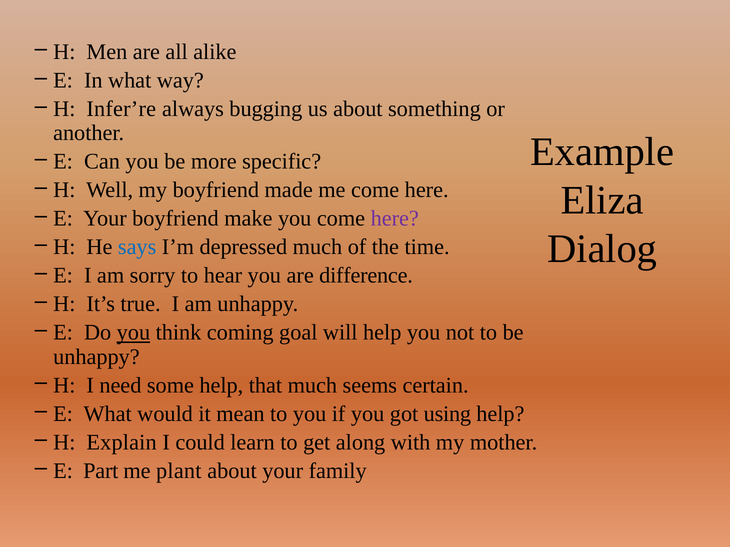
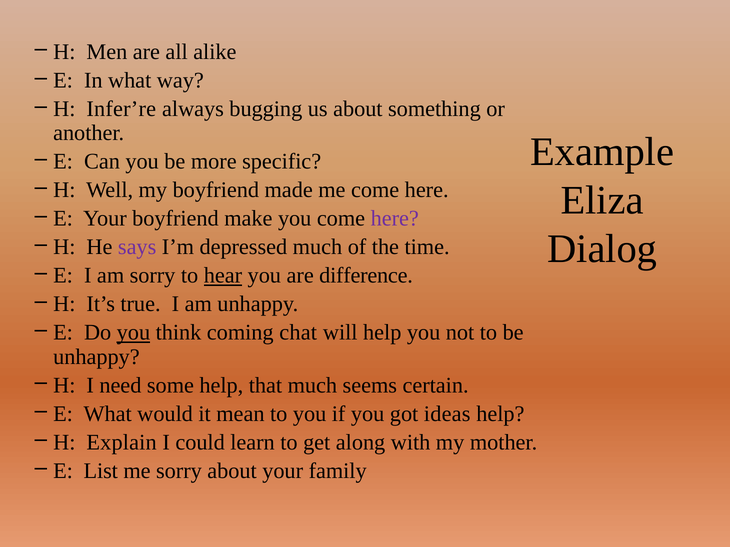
says colour: blue -> purple (137, 247)
hear underline: none -> present (223, 276)
goal: goal -> chat (298, 333)
using: using -> ideas (447, 414)
Part: Part -> List (101, 471)
me plant: plant -> sorry (179, 471)
